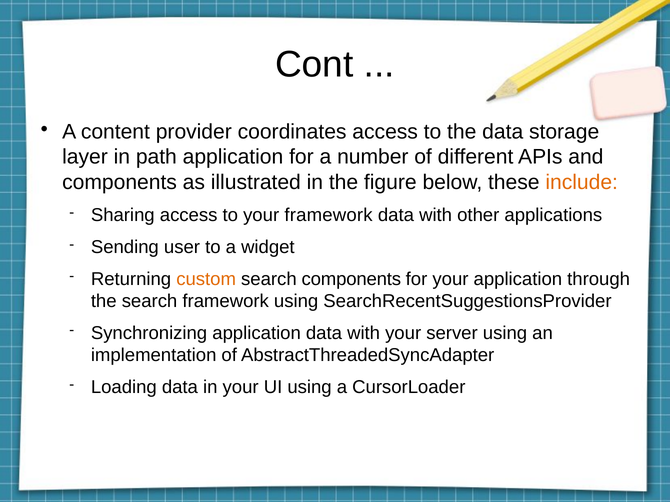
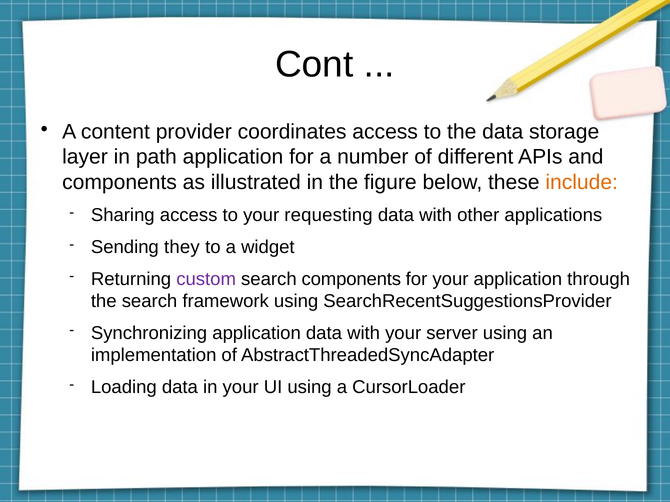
your framework: framework -> requesting (328, 216)
user: user -> they (182, 247)
custom colour: orange -> purple (206, 279)
